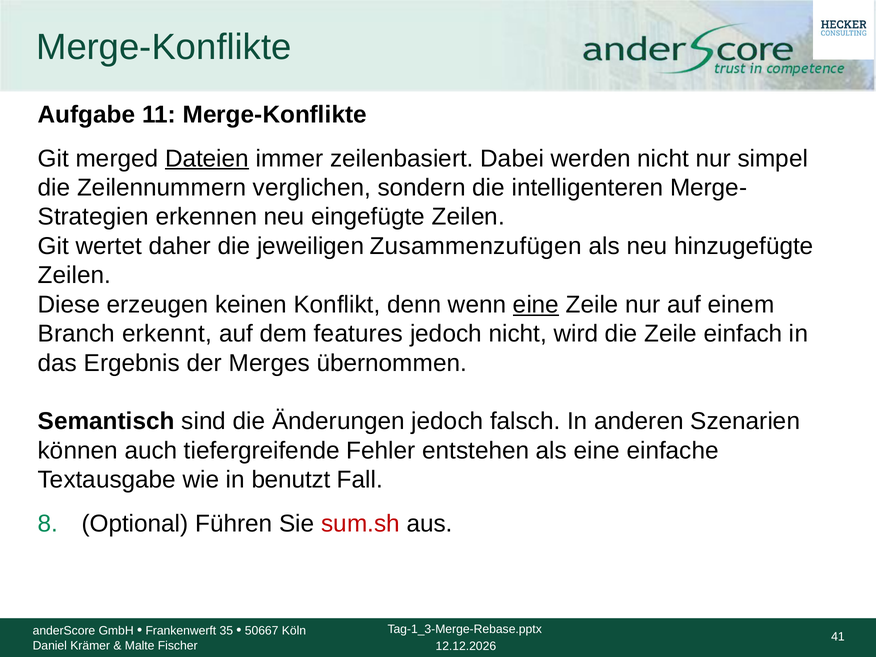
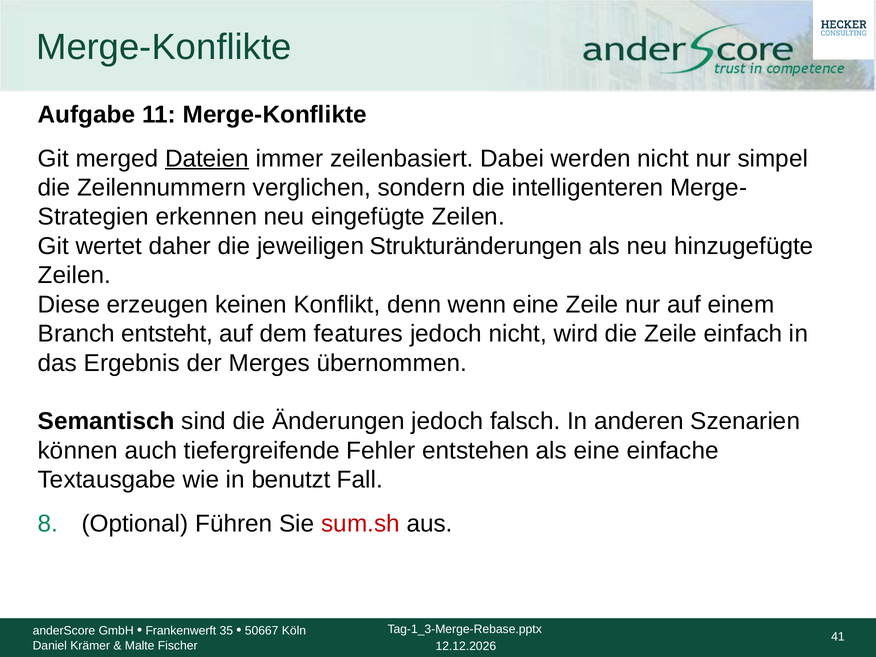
Zusammenzufügen: Zusammenzufügen -> Strukturänderungen (476, 246)
eine underline: present -> none (536, 305)
erkennt: erkennt -> entsteht (167, 334)
